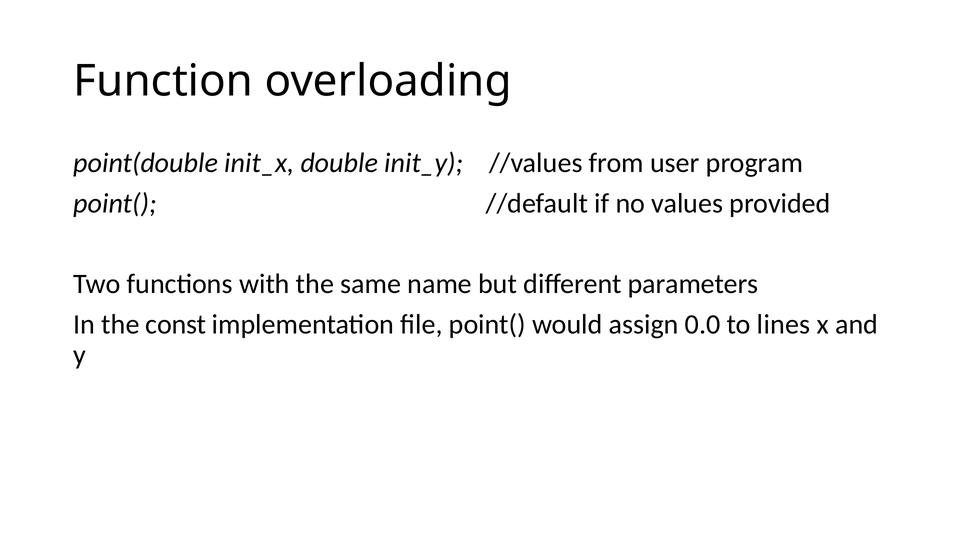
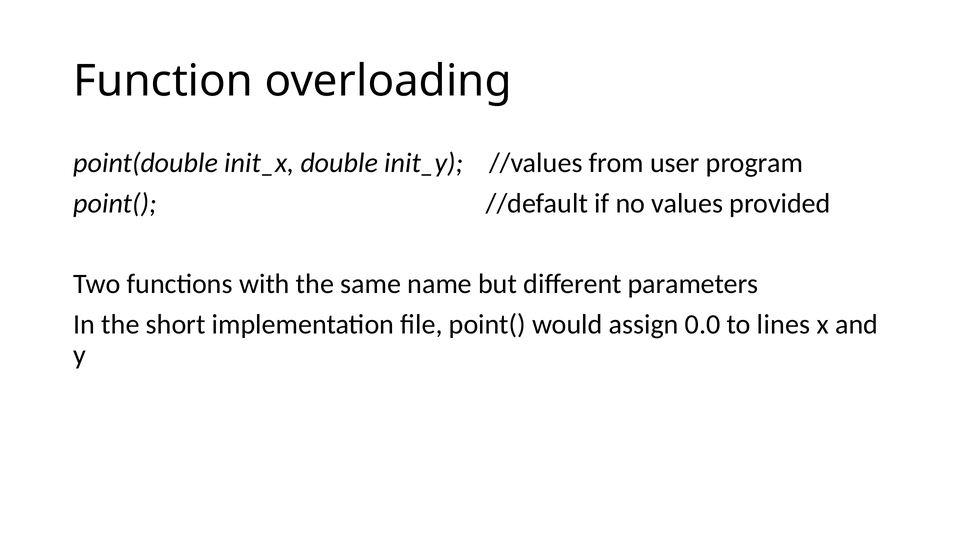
const: const -> short (176, 324)
